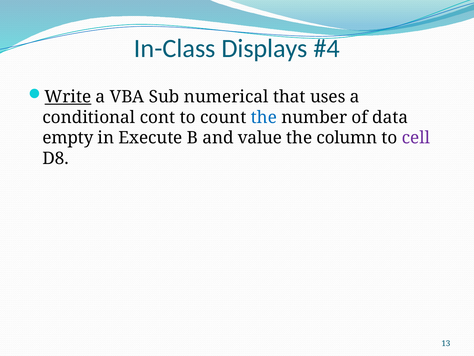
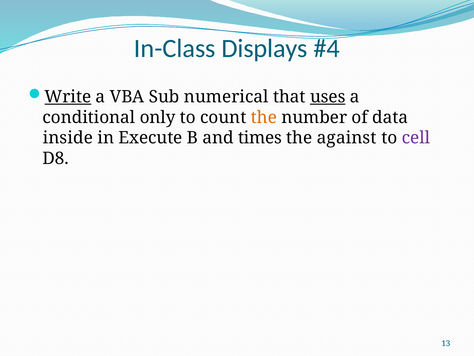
uses underline: none -> present (328, 97)
cont: cont -> only (158, 117)
the colour: blue -> orange (264, 117)
empty: empty -> inside (68, 138)
value: value -> times (260, 138)
column: column -> against (347, 138)
